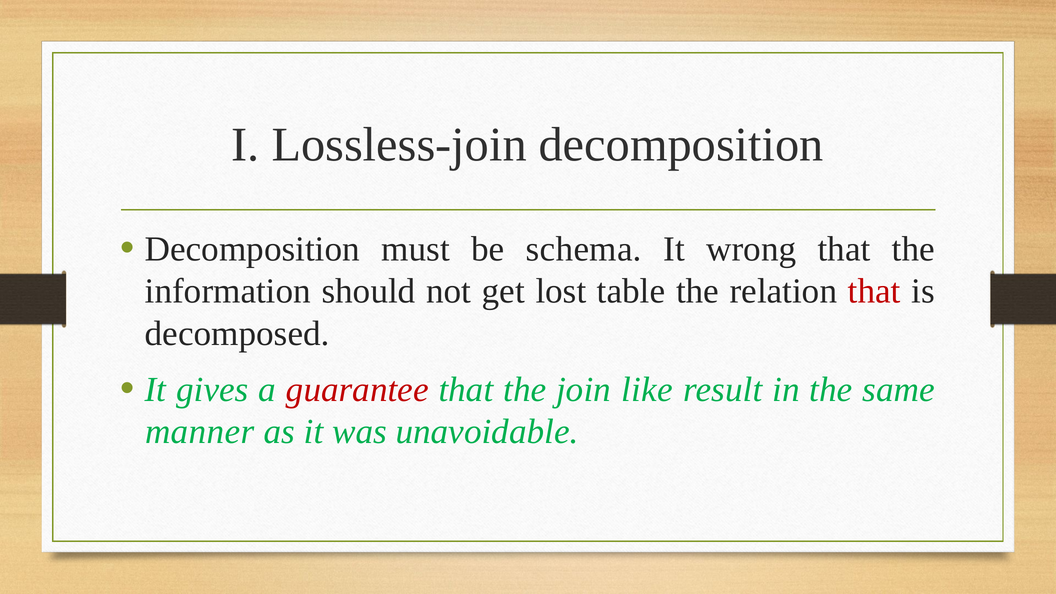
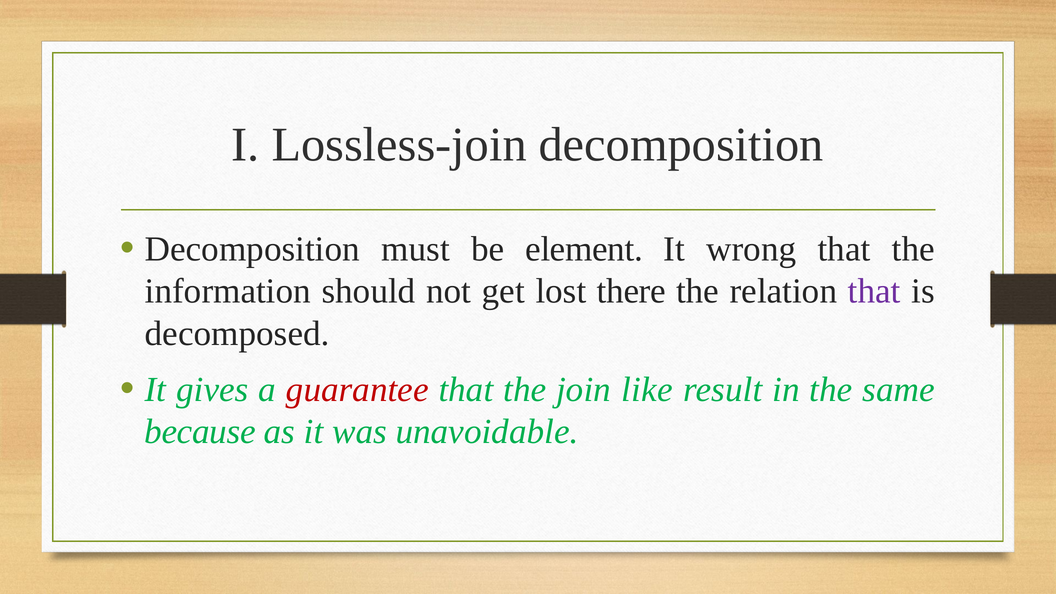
schema: schema -> element (584, 249)
table: table -> there (631, 291)
that colour: red -> purple (874, 291)
manner: manner -> because (200, 432)
